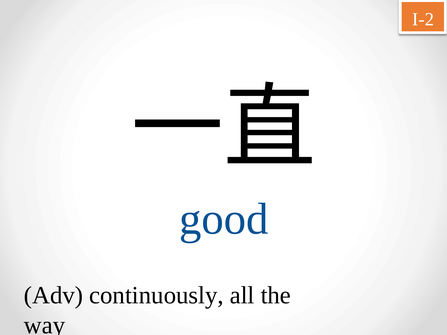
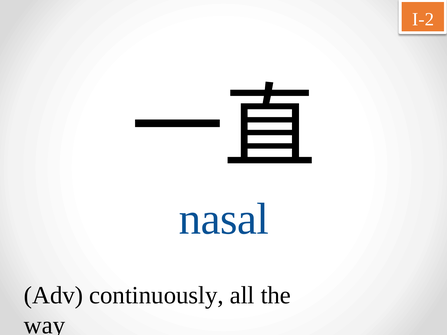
good: good -> nasal (224, 219)
